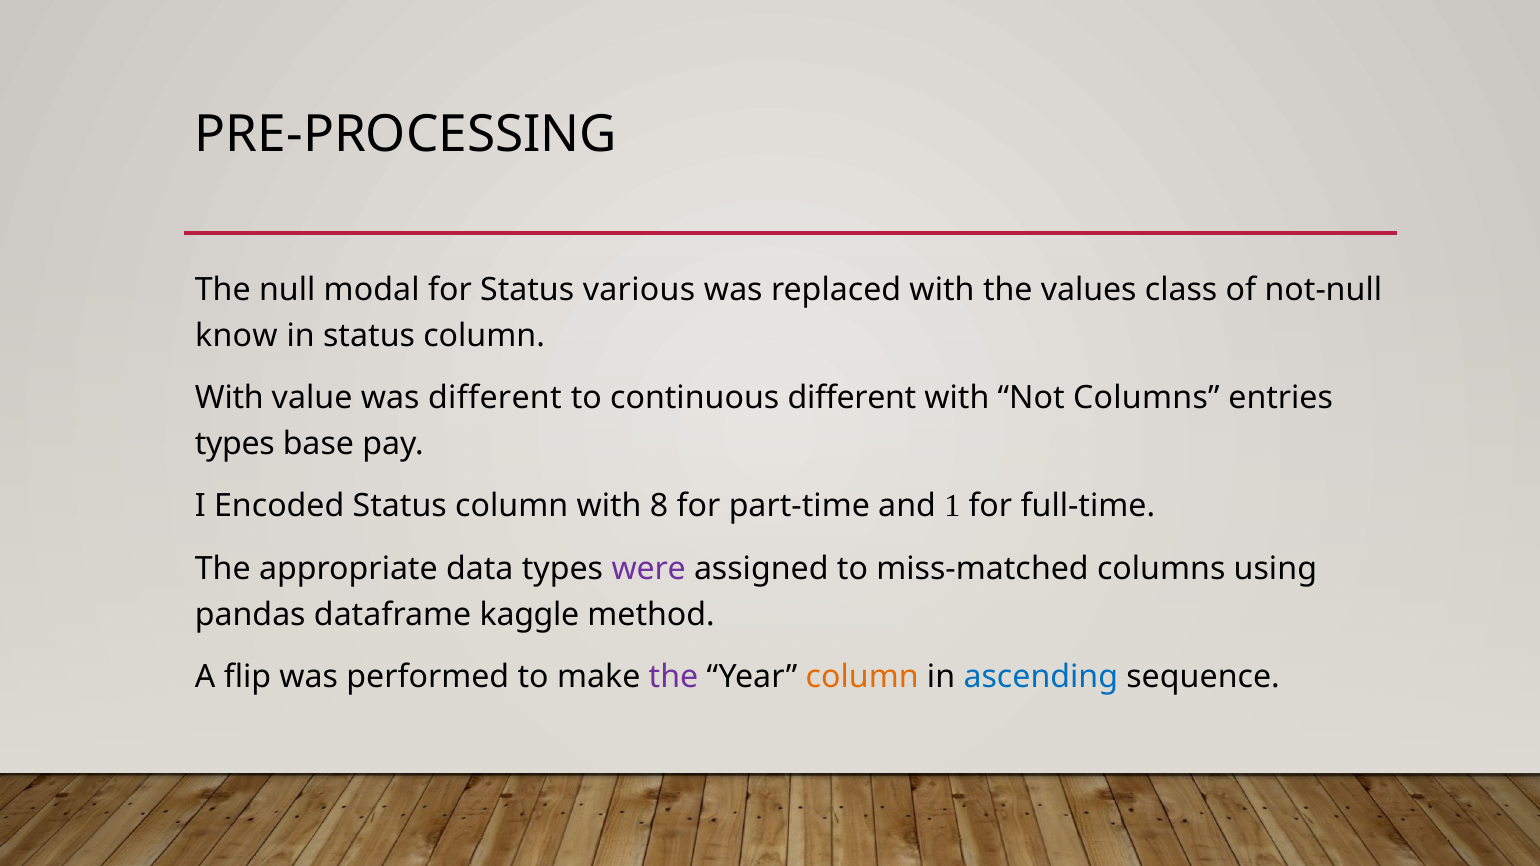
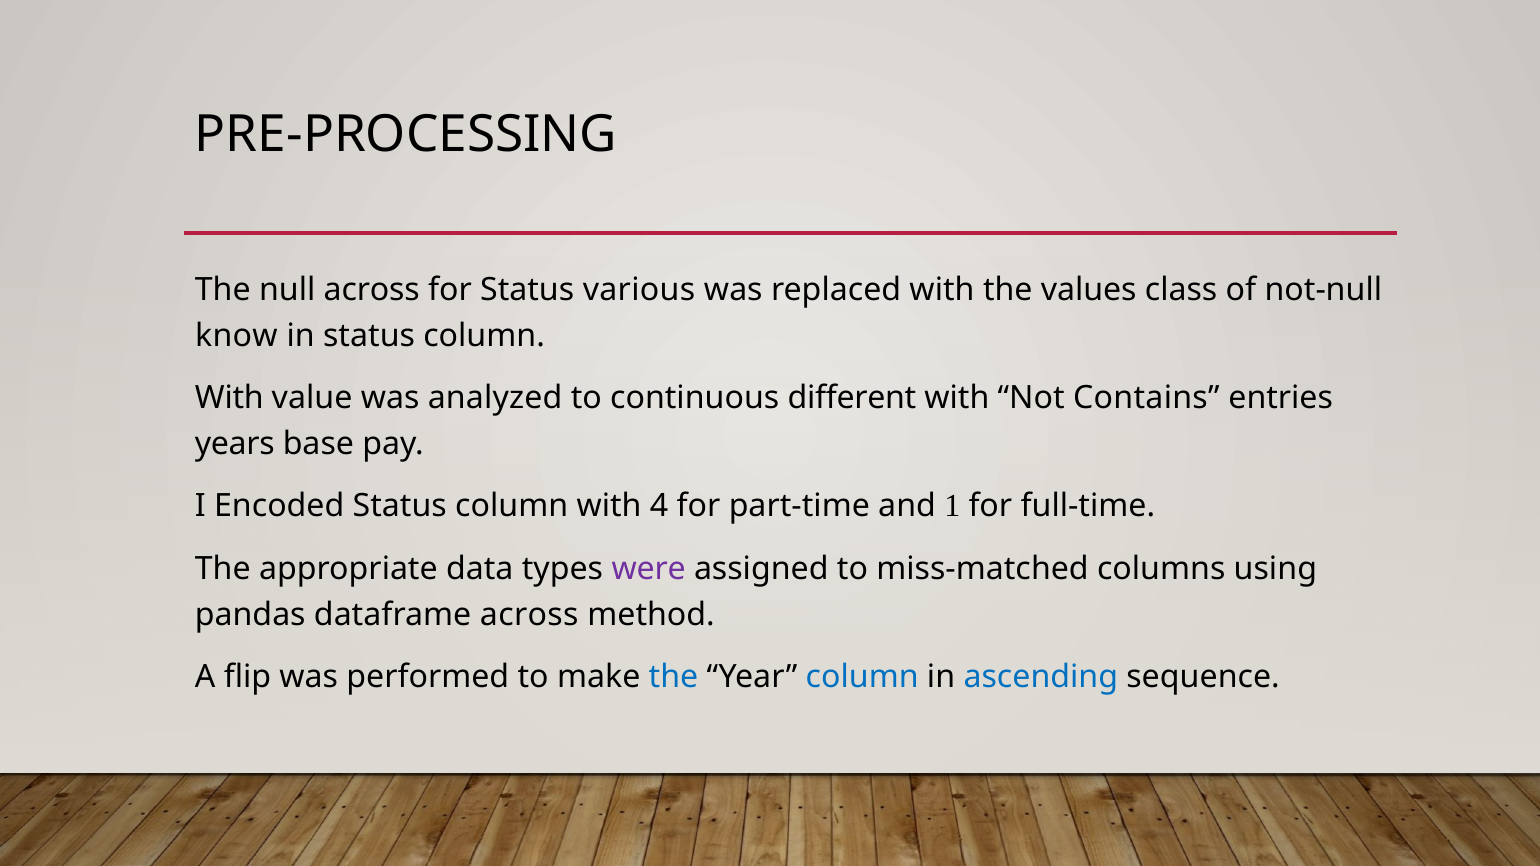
null modal: modal -> across (372, 290)
was different: different -> analyzed (495, 398)
Not Columns: Columns -> Contains (1146, 398)
types: types -> years (235, 444)
8: 8 -> 4 (659, 506)
dataframe kaggle: kaggle -> across (529, 615)
the colour: purple -> blue (673, 677)
column colour: orange -> blue (862, 677)
